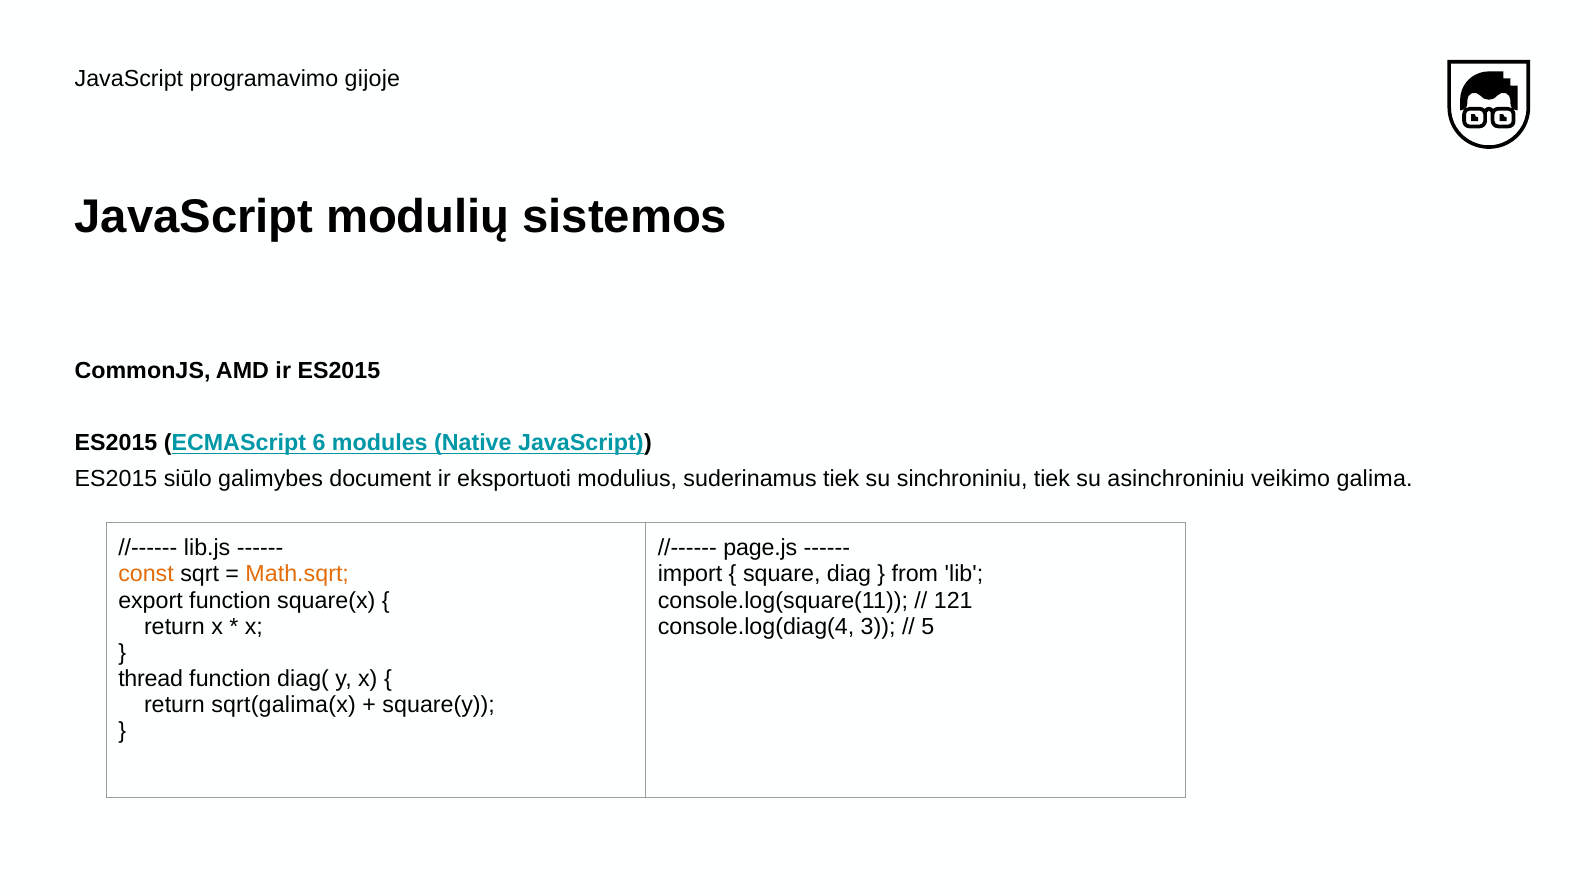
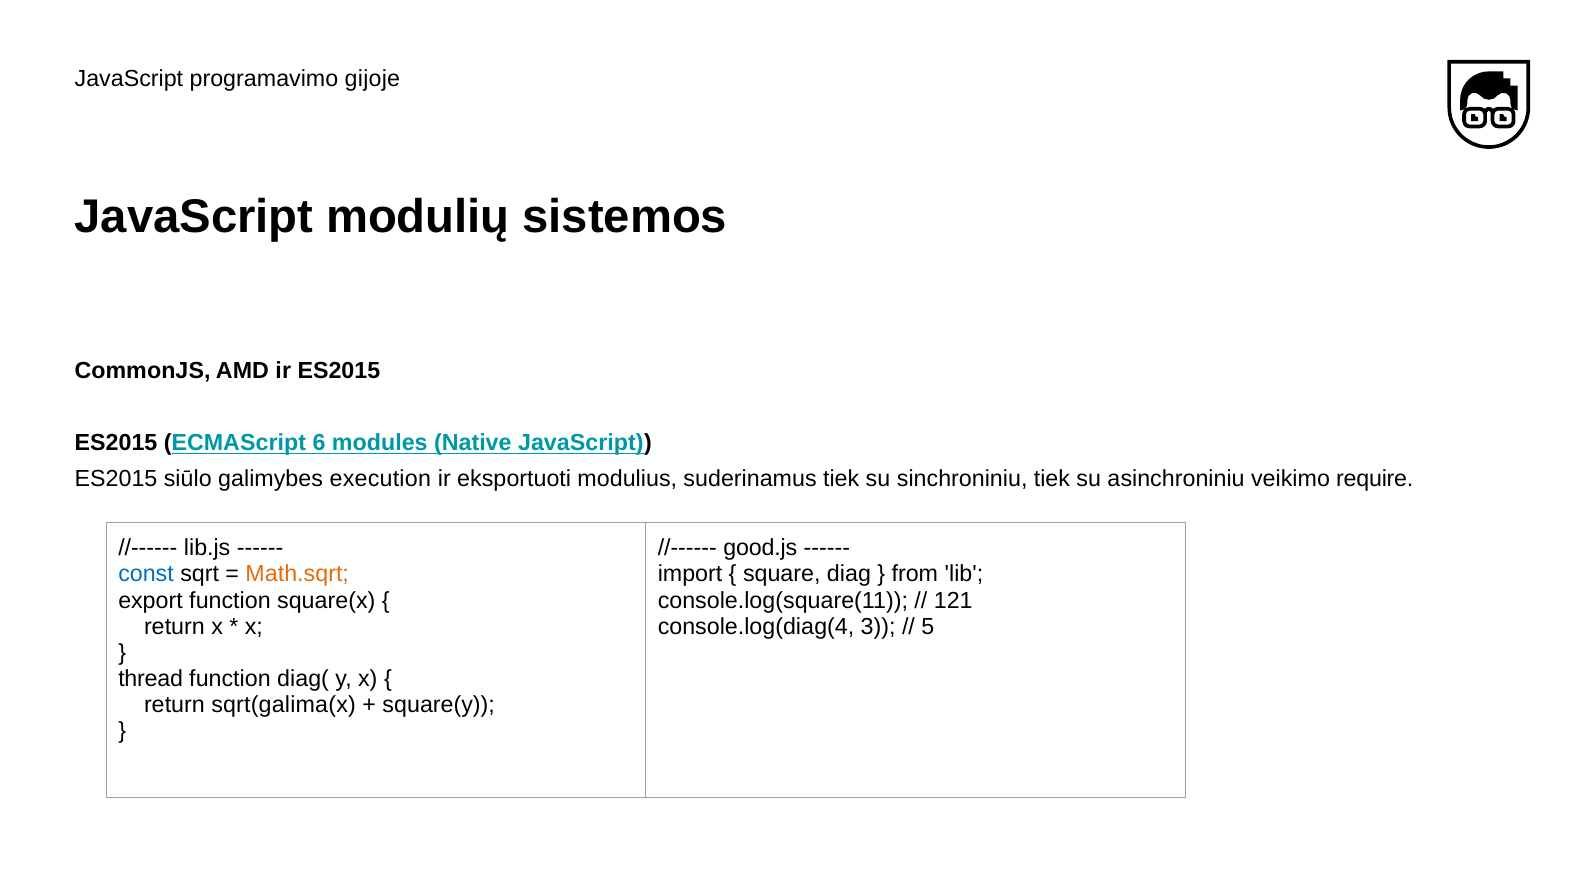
document: document -> execution (380, 479)
galima: galima -> require (1375, 479)
page.js: page.js -> good.js (760, 548)
const colour: orange -> blue (146, 574)
